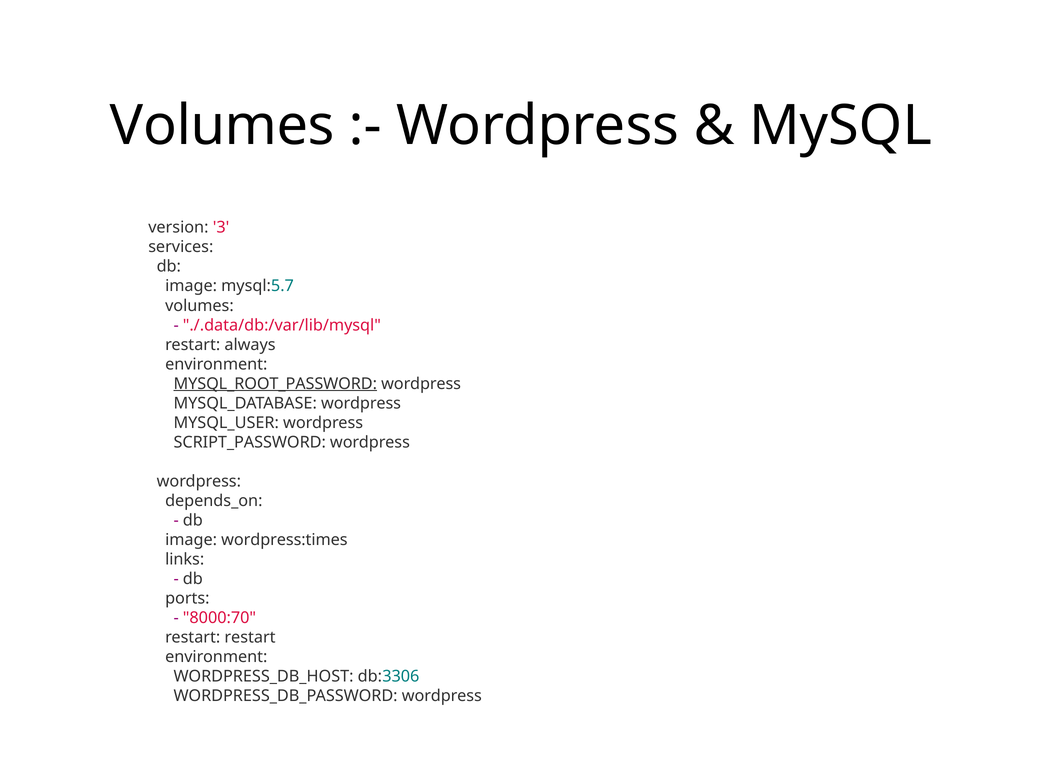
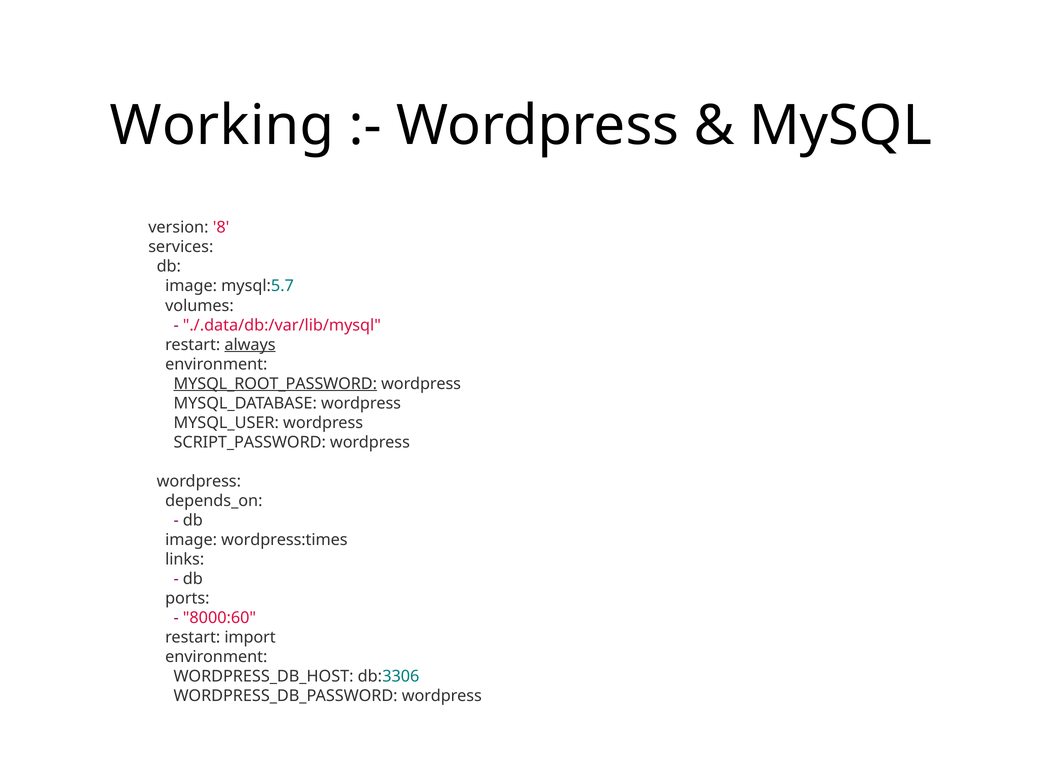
Volumes: Volumes -> Working (222, 126)
3: 3 -> 8 (221, 228)
always underline: none -> present (250, 345)
8000:70: 8000:70 -> 8000:60 (219, 618)
restart restart: restart -> import (250, 638)
